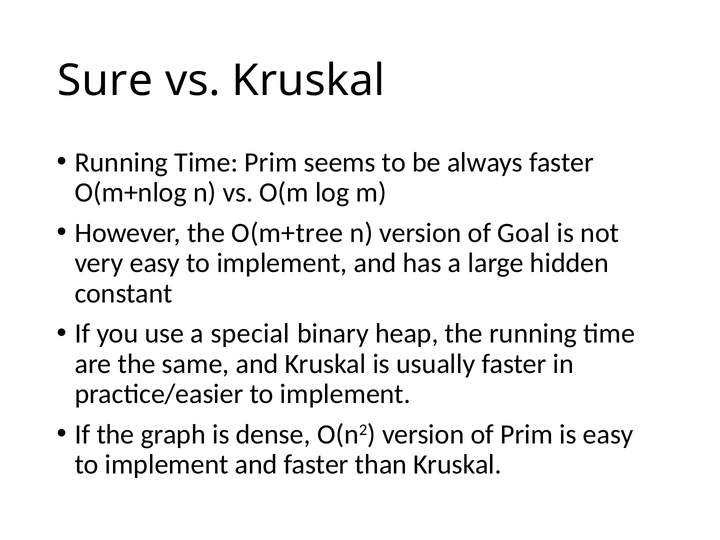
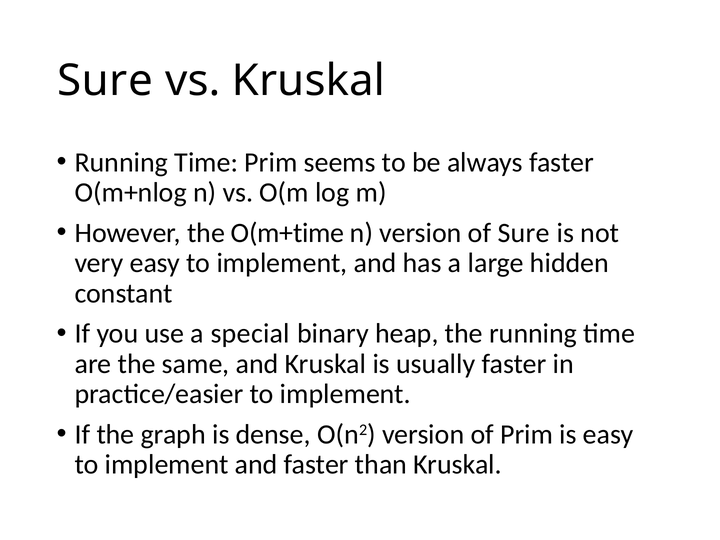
O(m+tree: O(m+tree -> O(m+time (288, 233)
of Goal: Goal -> Sure (524, 233)
